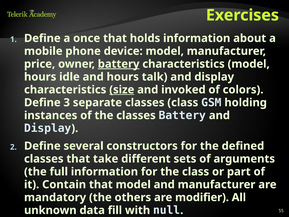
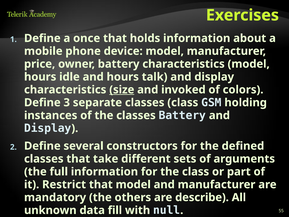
battery underline: present -> none (119, 64)
Contain: Contain -> Restrict (64, 184)
modifier: modifier -> describe (202, 197)
